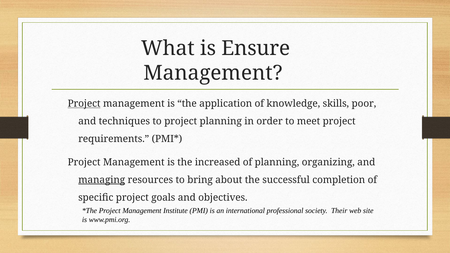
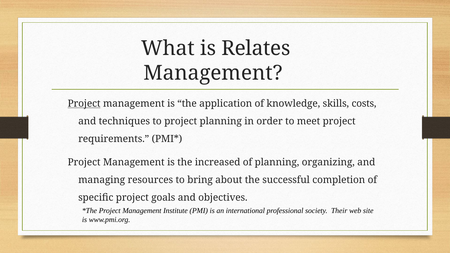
Ensure: Ensure -> Relates (256, 48)
poor: poor -> costs (364, 104)
managing underline: present -> none (102, 180)
